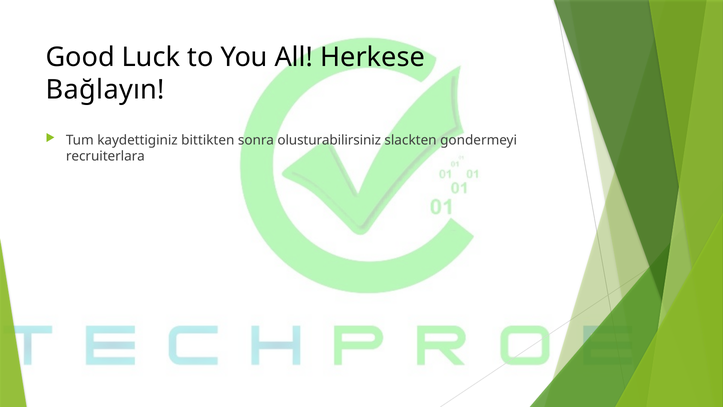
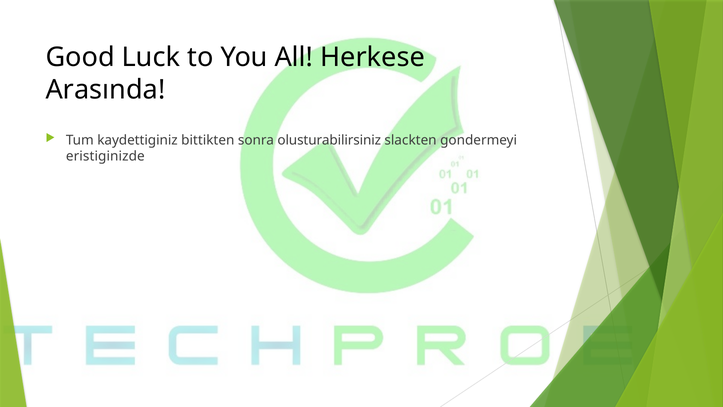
Bağlayın: Bağlayın -> Arasında (105, 90)
recruiterlara: recruiterlara -> eristiginizde (105, 156)
